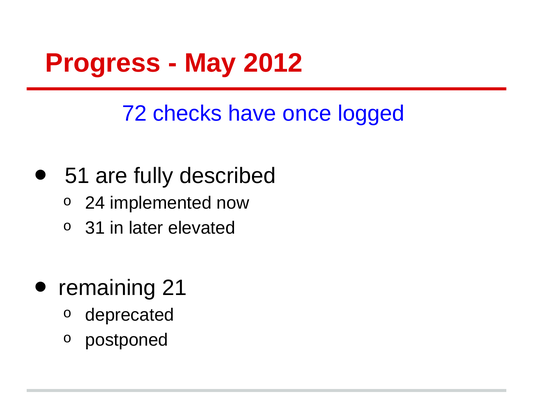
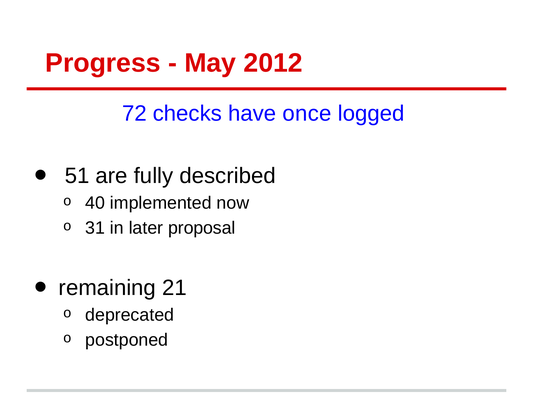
24: 24 -> 40 (95, 203)
elevated: elevated -> proposal (202, 228)
